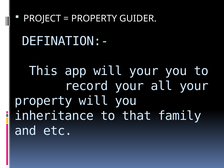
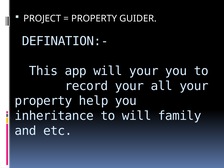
property will: will -> help (94, 101)
to that: that -> will (137, 116)
